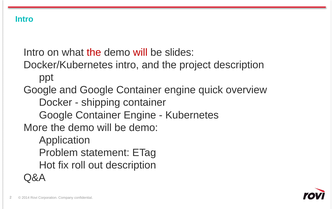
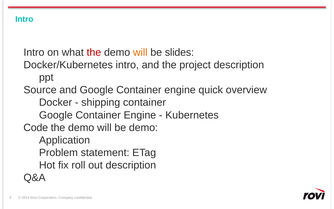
will colour: red -> orange (140, 52)
Google: Google -> Source (40, 90)
More: More -> Code (36, 127)
